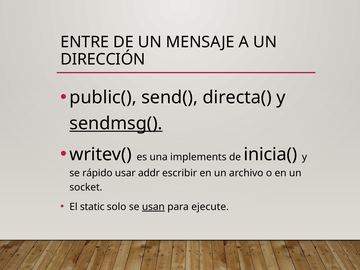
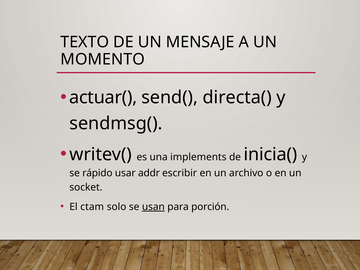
ENTRE: ENTRE -> TEXTO (85, 42)
DIRECCIÓN: DIRECCIÓN -> MOMENTO (103, 59)
public(: public( -> actuar( (103, 98)
sendmsg( underline: present -> none (116, 123)
static: static -> ctam (92, 207)
ejecute: ejecute -> porción (210, 207)
